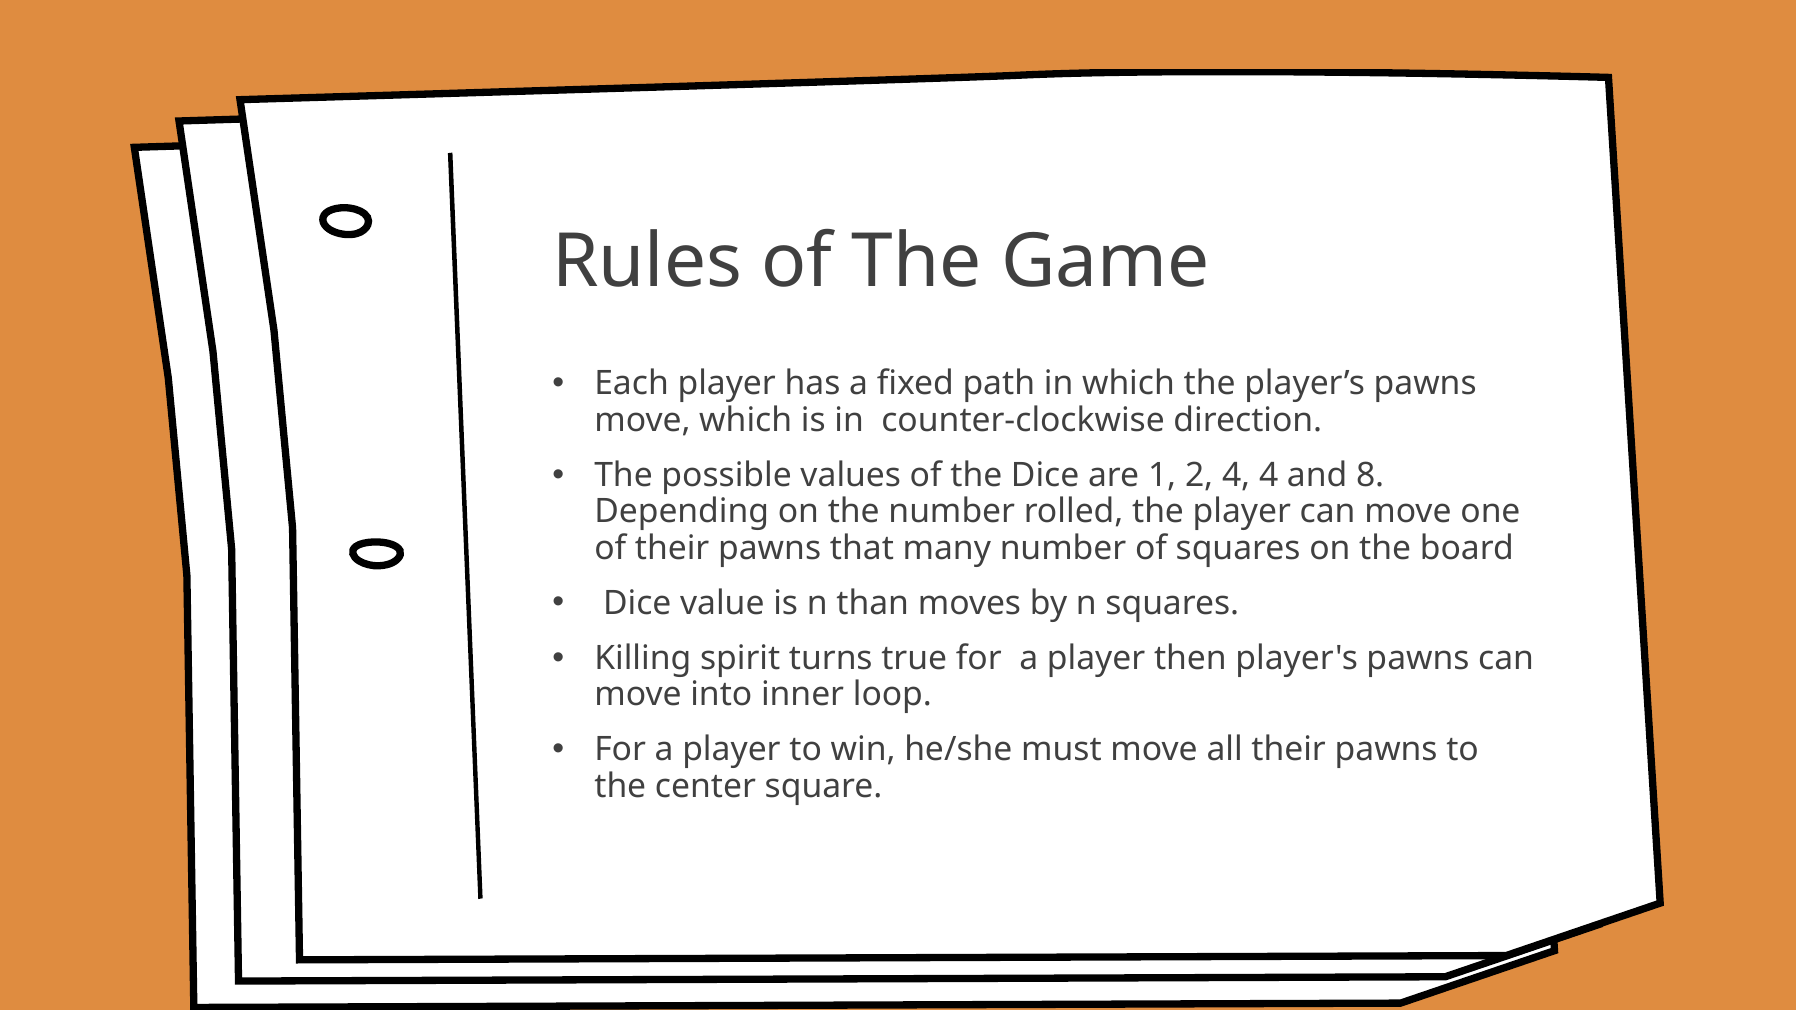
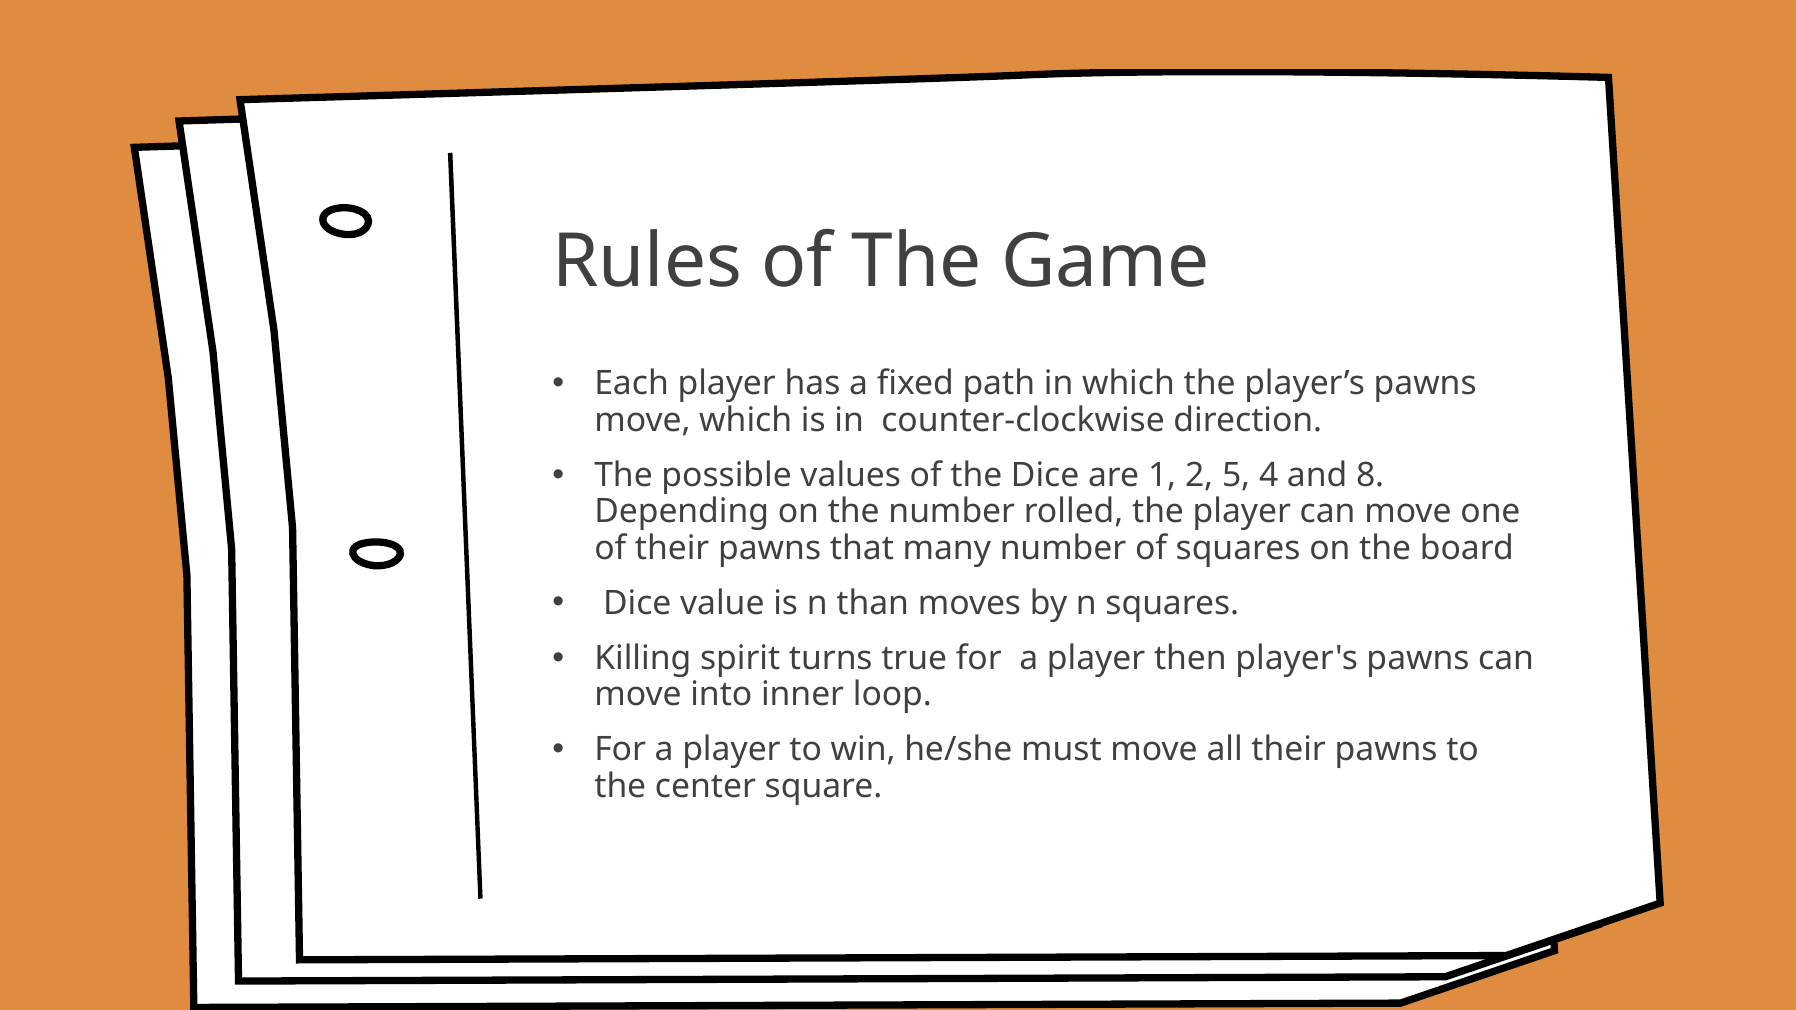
2 4: 4 -> 5 (1236, 475)
